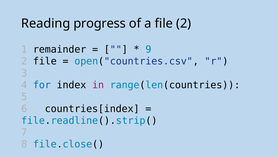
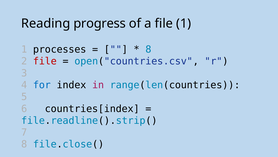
file 2: 2 -> 1 (184, 23)
remainder: remainder -> processes (60, 49)
9: 9 -> 8 (148, 49)
file colour: black -> red (45, 61)
